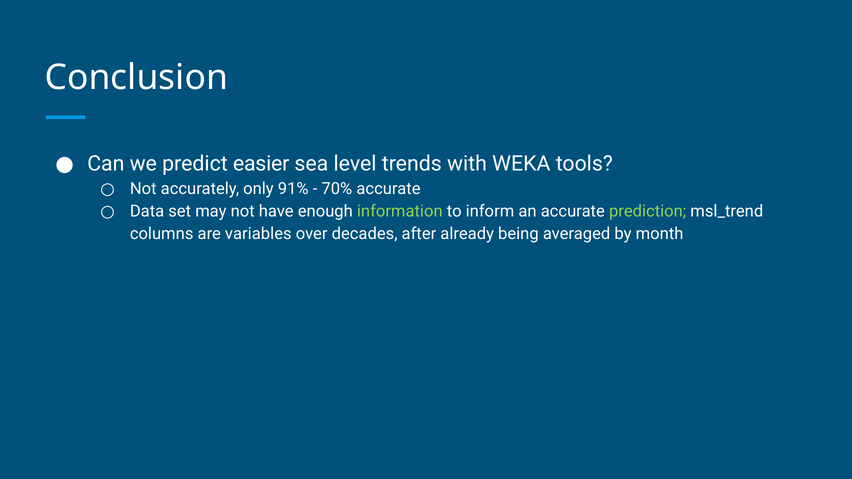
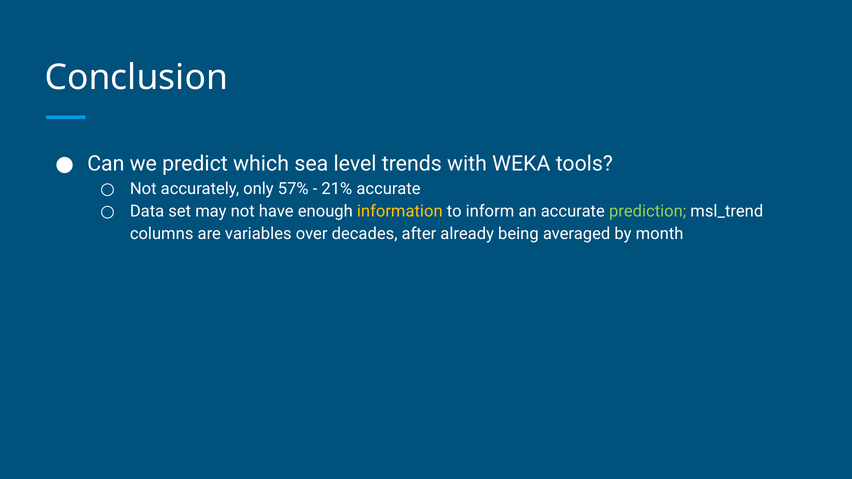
easier: easier -> which (261, 164)
91%: 91% -> 57% (293, 189)
70%: 70% -> 21% (337, 189)
information colour: light green -> yellow (400, 211)
